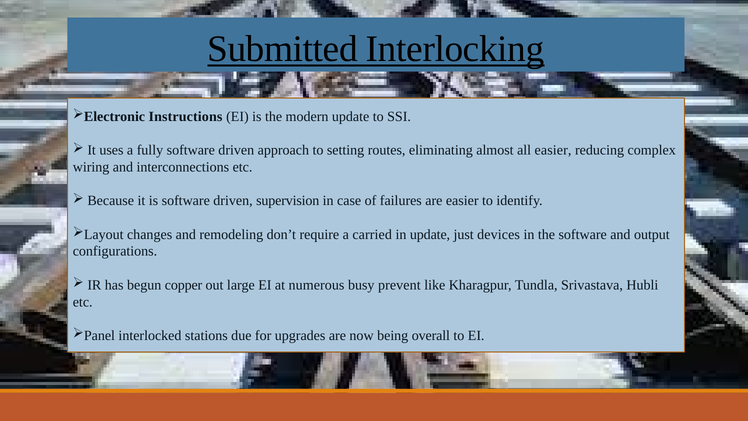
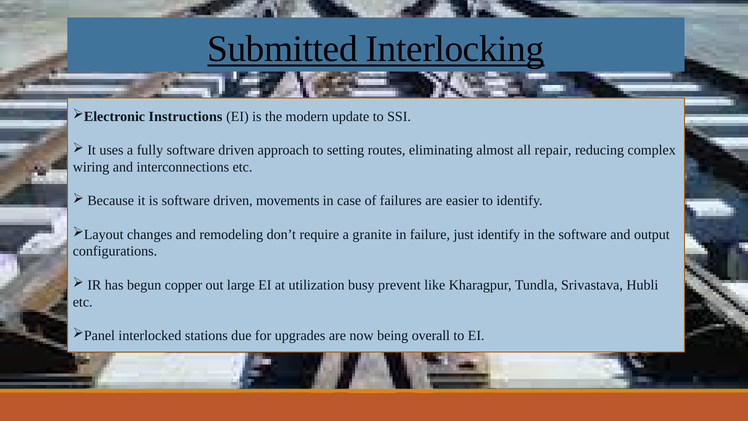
all easier: easier -> repair (553, 150)
supervision: supervision -> movements (288, 201)
carried: carried -> granite (372, 234)
in update: update -> failure (430, 234)
just devices: devices -> identify (499, 234)
numerous: numerous -> utilization (317, 285)
